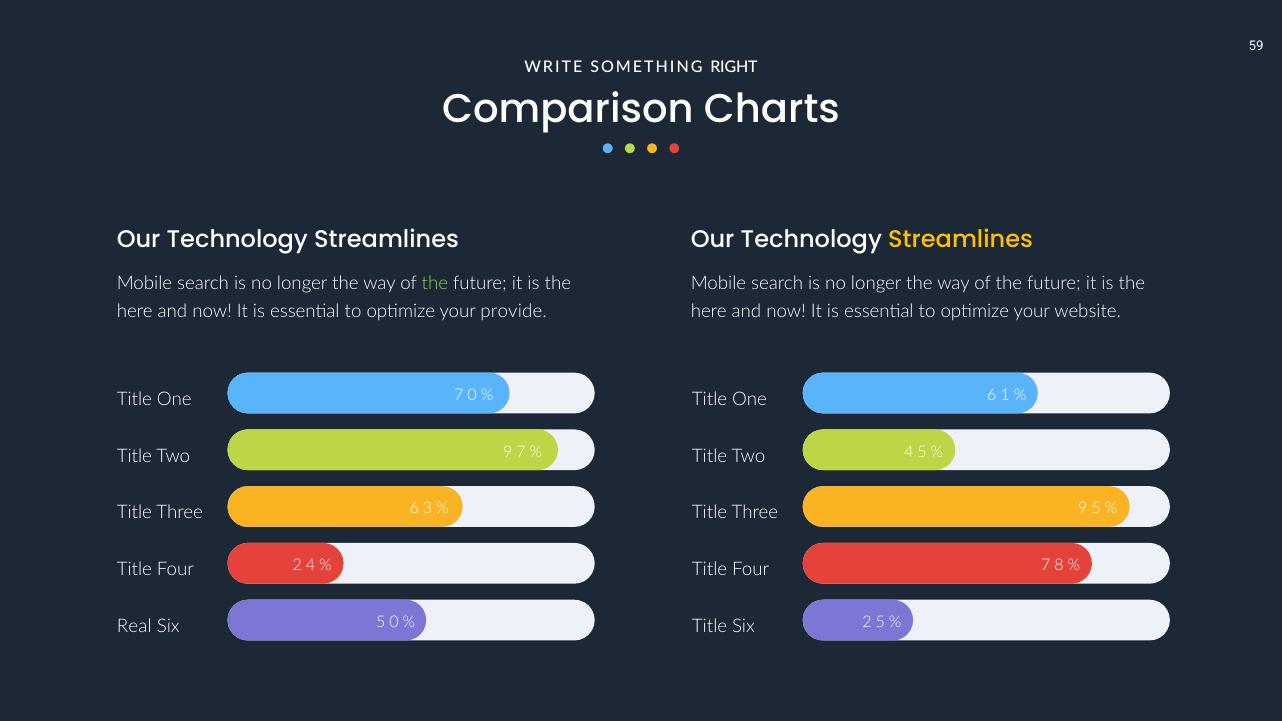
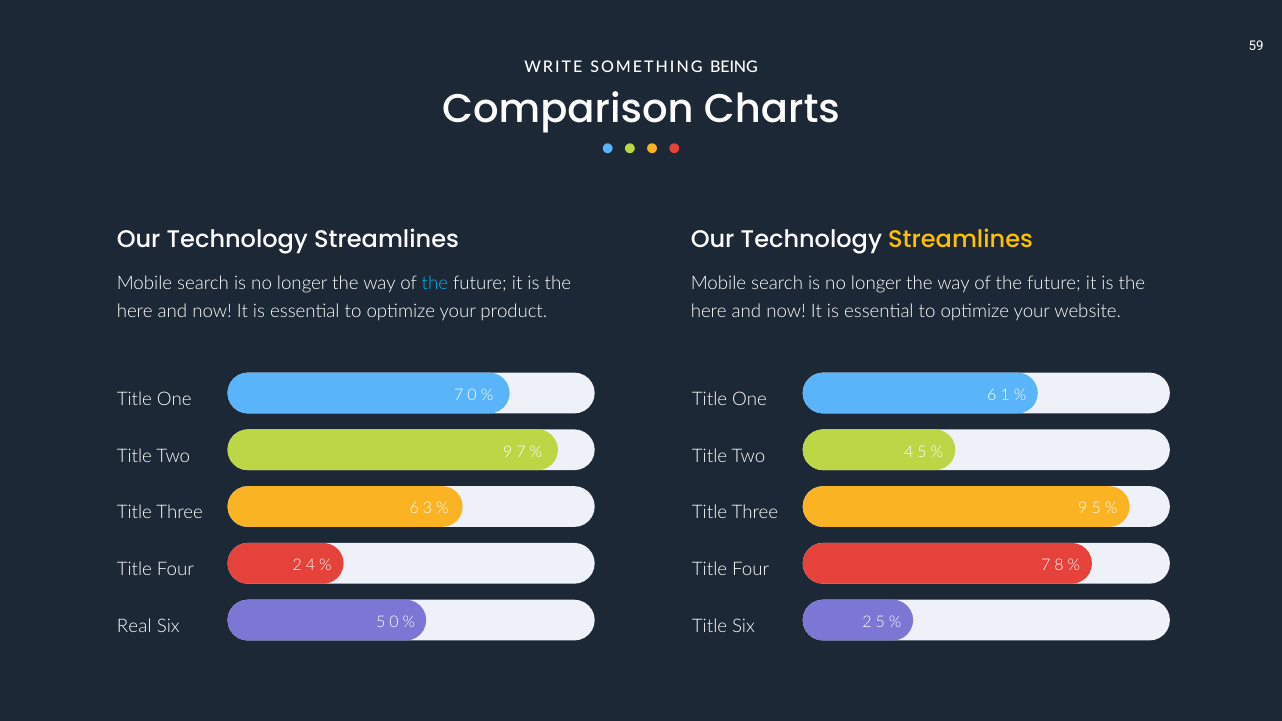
RIGHT: RIGHT -> BEING (734, 67)
the colour: light green -> light blue (435, 284)
provide: provide -> product (514, 311)
